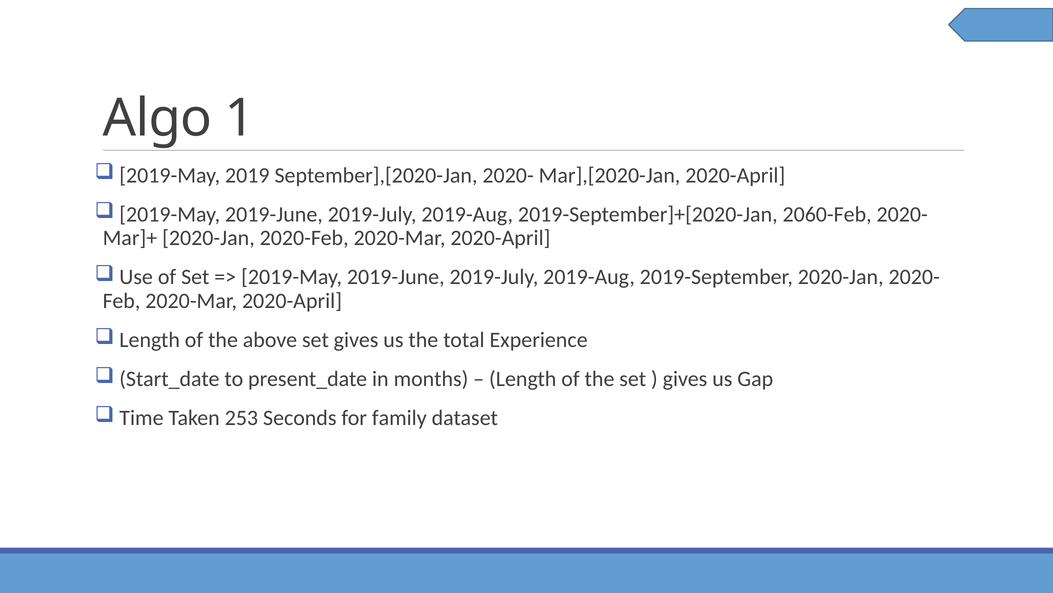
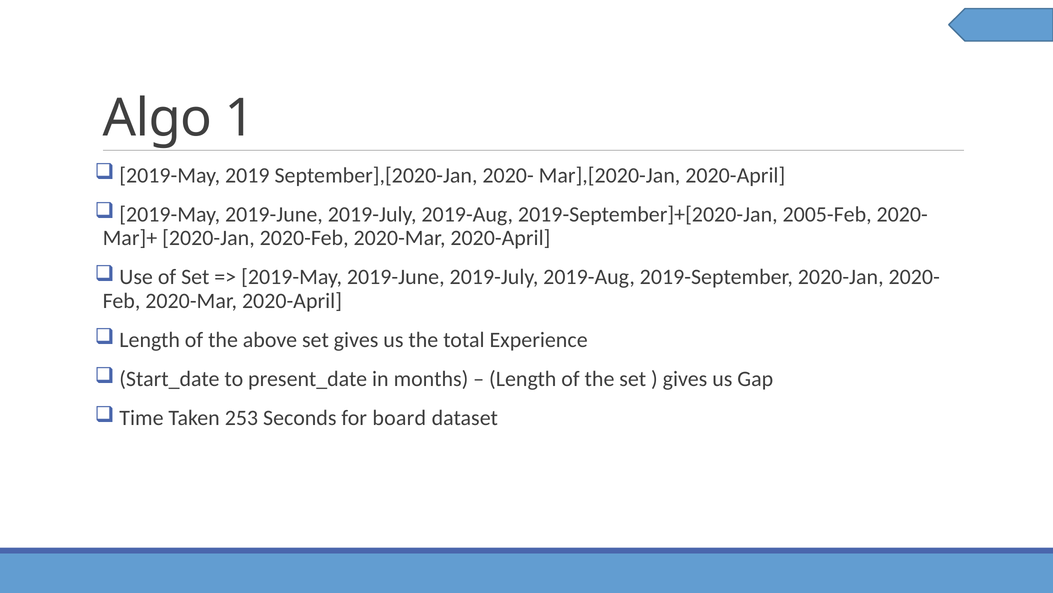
2060-Feb: 2060-Feb -> 2005-Feb (827, 214)
family: family -> board (399, 418)
